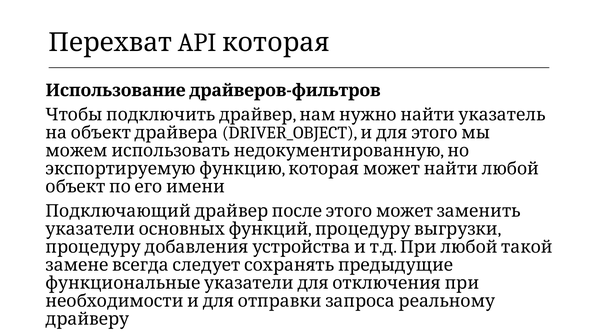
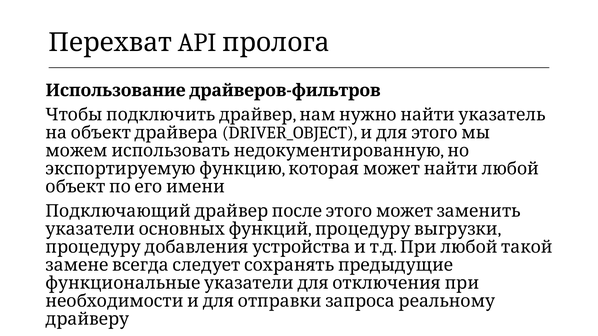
которая: которая -> пролога (276, 43)
